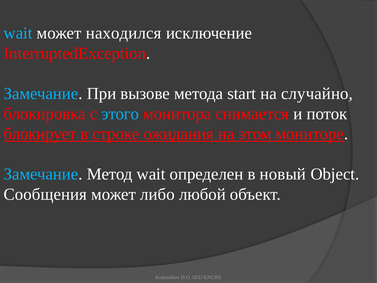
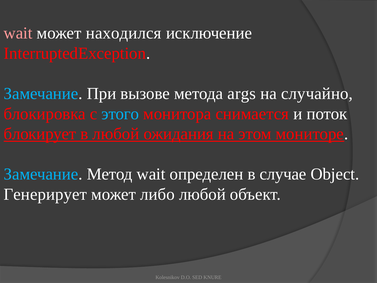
wait colour: light blue -> pink (18, 33)
start: start -> args (242, 94)
в строке: строке -> любой (116, 134)
новый: новый -> случае (283, 174)
Сообщения: Сообщения -> Генерирует (45, 194)
